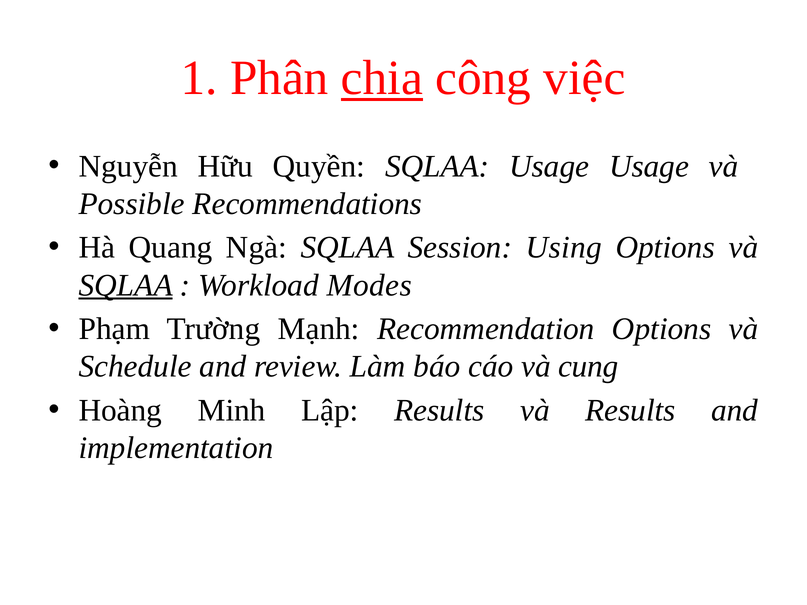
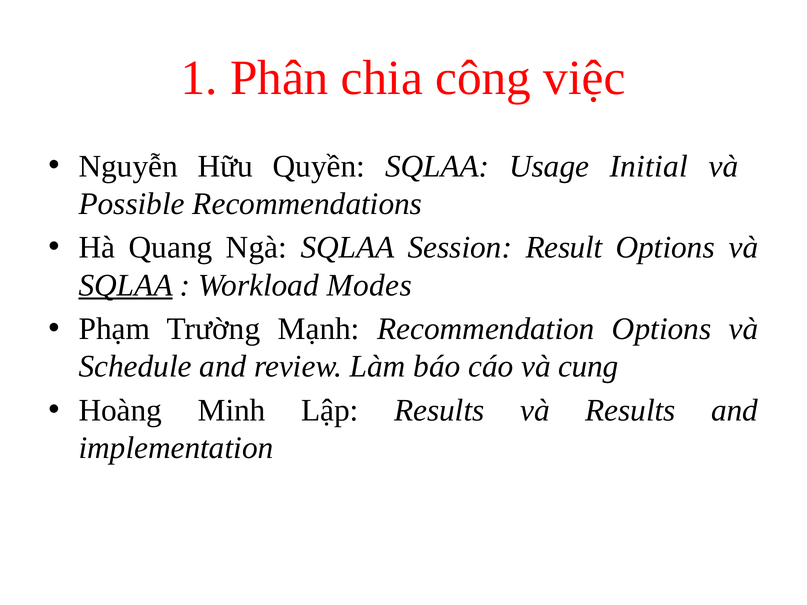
chia underline: present -> none (382, 78)
Usage Usage: Usage -> Initial (649, 166)
Using: Using -> Result (564, 248)
